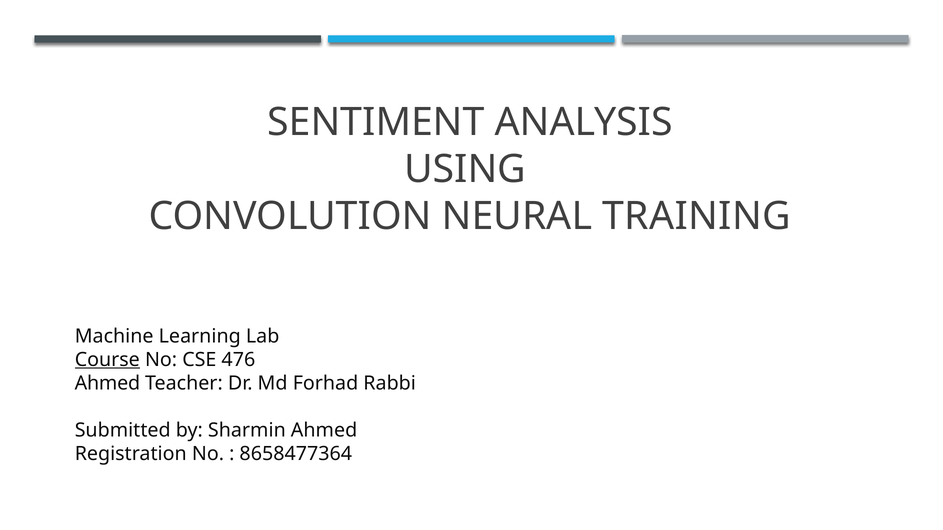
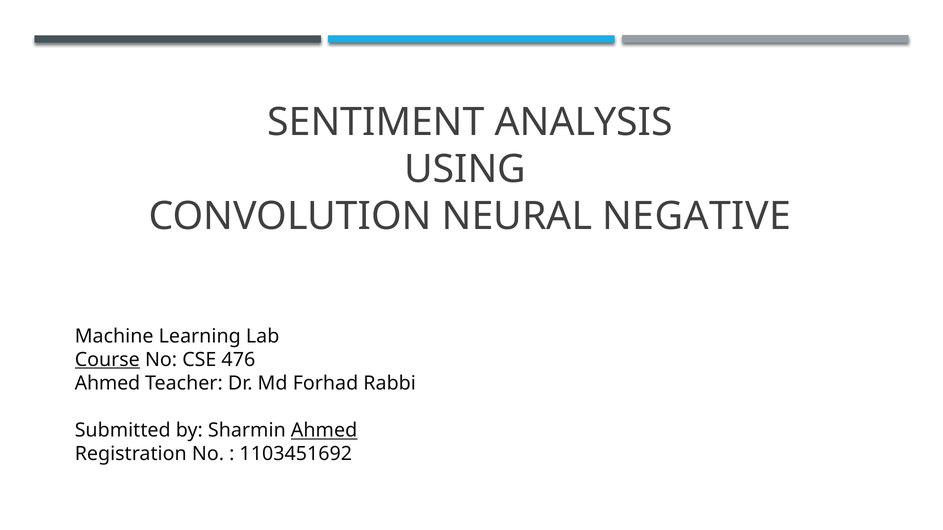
TRAINING: TRAINING -> NEGATIVE (697, 216)
Ahmed underline: none -> present (324, 431)
8658477364: 8658477364 -> 1103451692 (296, 454)
